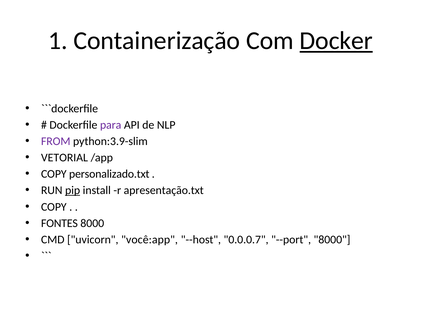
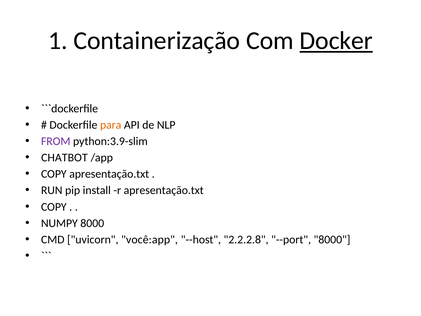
para colour: purple -> orange (111, 125)
VETORIAL: VETORIAL -> CHATBOT (64, 158)
COPY personalizado.txt: personalizado.txt -> apresentação.txt (109, 174)
pip underline: present -> none (73, 190)
FONTES: FONTES -> NUMPY (59, 223)
0.0.0.7: 0.0.0.7 -> 2.2.2.8 (246, 239)
